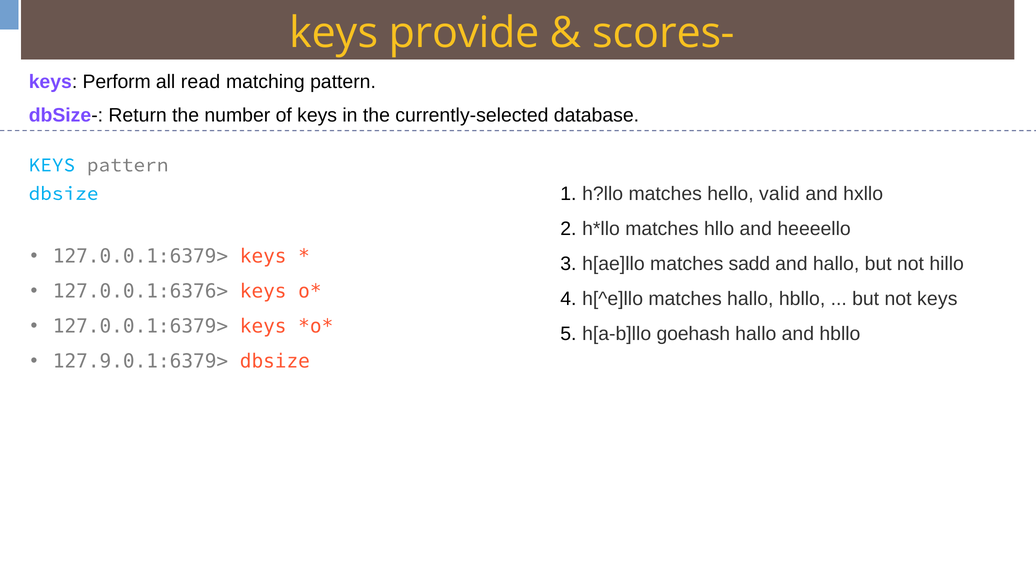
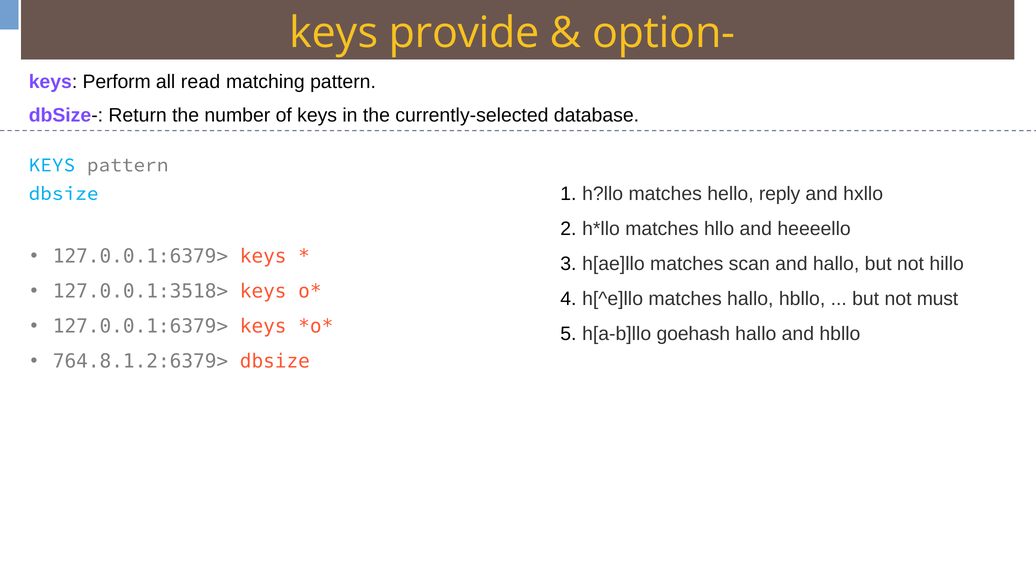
scores-: scores- -> option- (664, 33)
valid: valid -> reply (780, 194)
sadd: sadd -> scan (749, 264)
127.0.0.1:6376>: 127.0.0.1:6376> -> 127.0.0.1:3518> (141, 291)
not keys: keys -> must (938, 299)
127.9.0.1:6379>: 127.9.0.1:6379> -> 764.8.1.2:6379> (141, 361)
